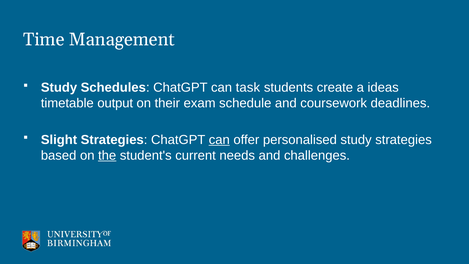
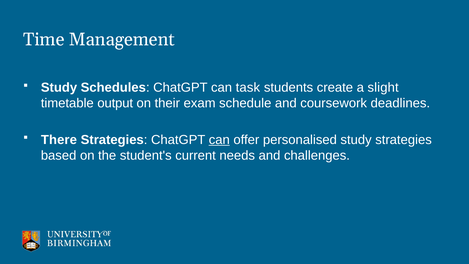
ideas: ideas -> slight (383, 88)
Slight: Slight -> There (59, 140)
the underline: present -> none (107, 155)
